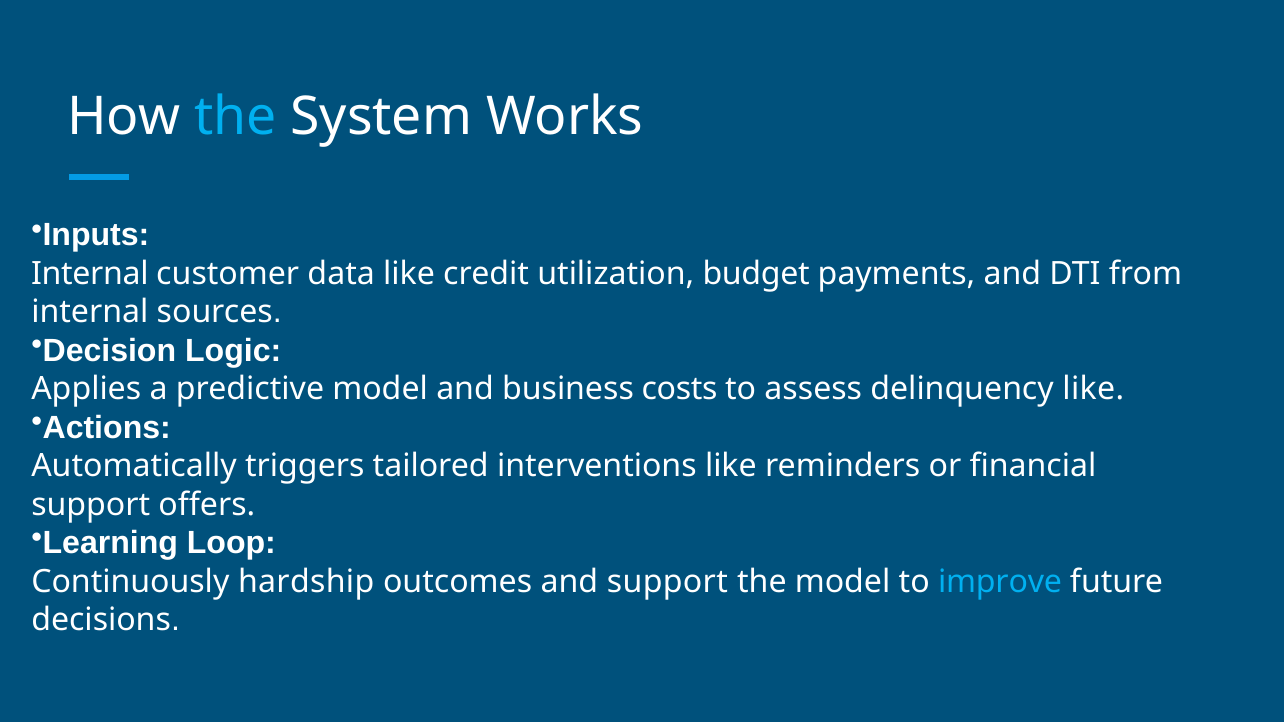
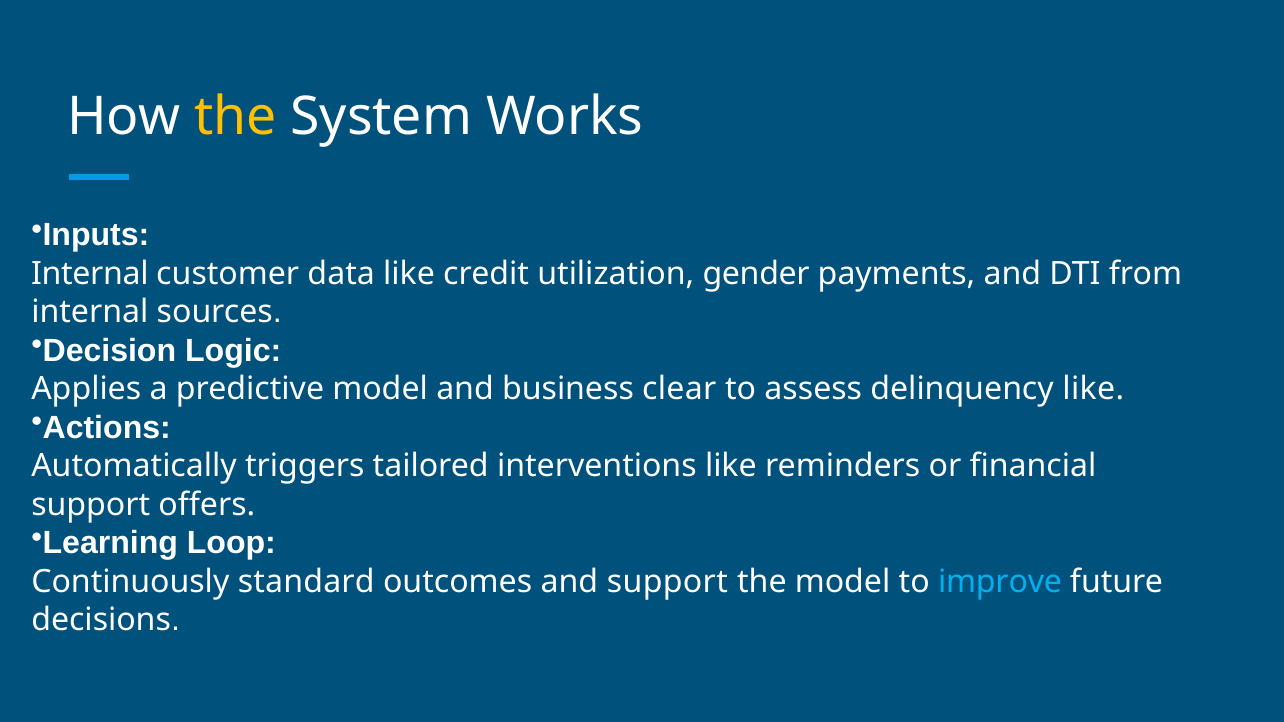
the colour: light blue -> yellow (235, 117)
budget: budget -> gender (756, 274)
costs: costs -> clear (679, 389)
hardship: hardship -> standard (306, 582)
